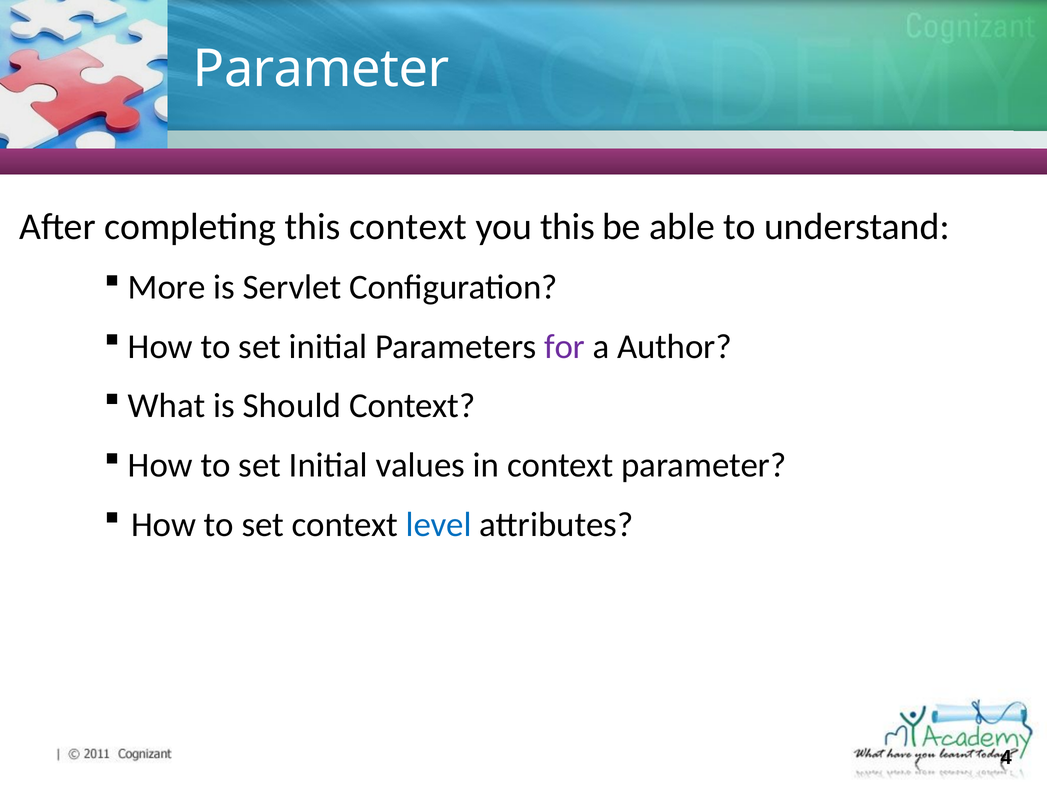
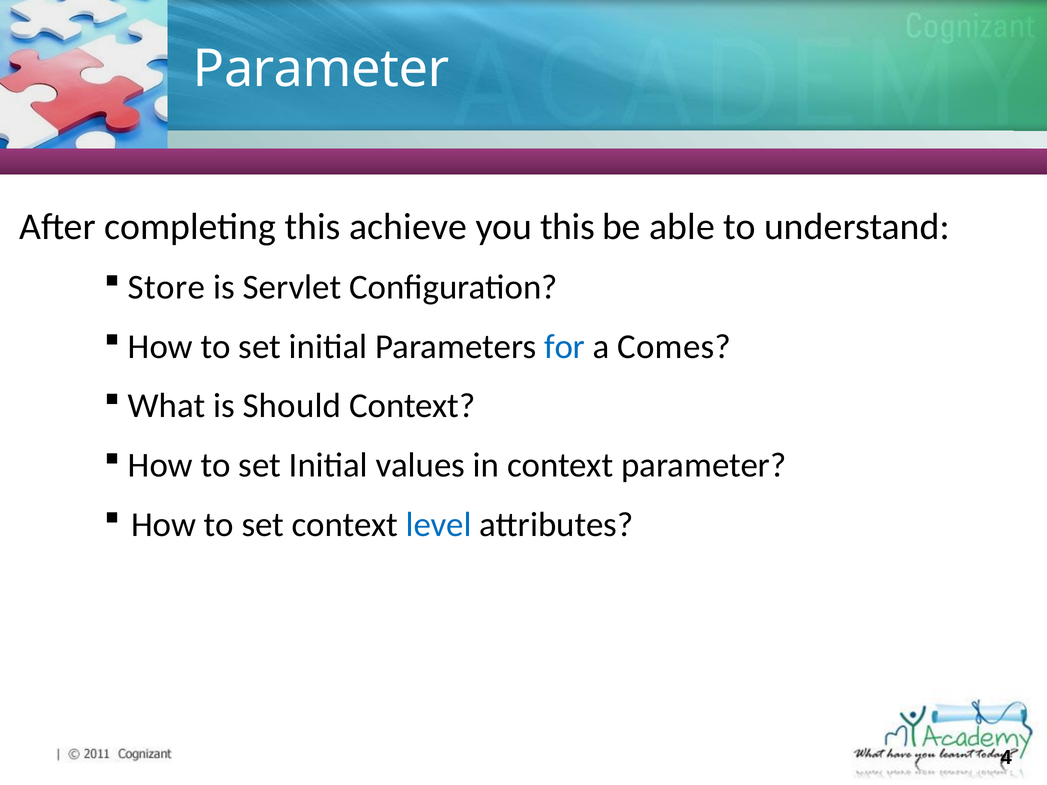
this context: context -> achieve (408, 227)
More: More -> Store (166, 287)
for colour: purple -> blue (564, 347)
Author: Author -> Comes (674, 347)
